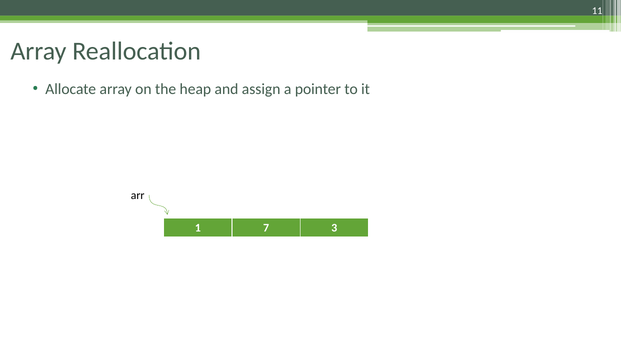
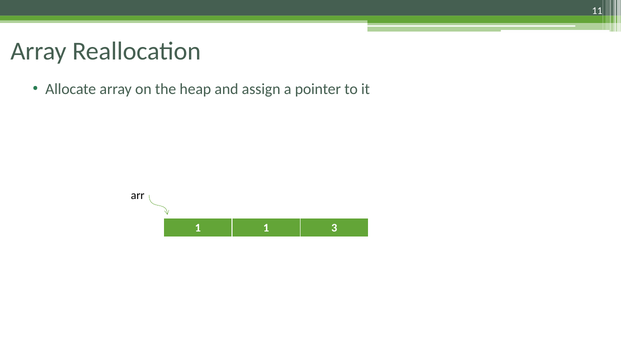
1 7: 7 -> 1 (266, 228)
